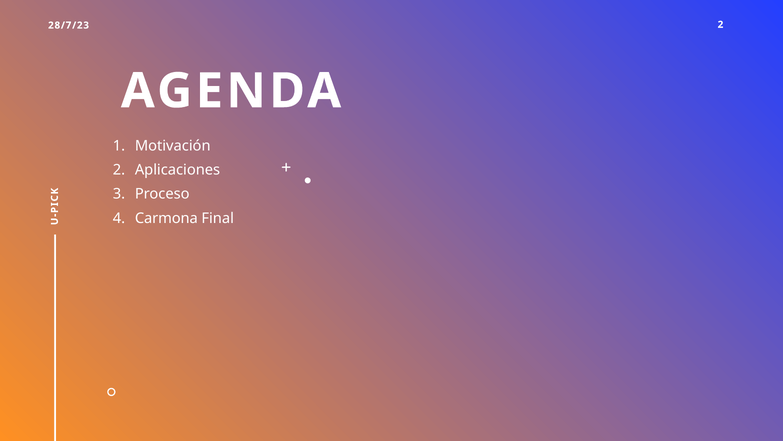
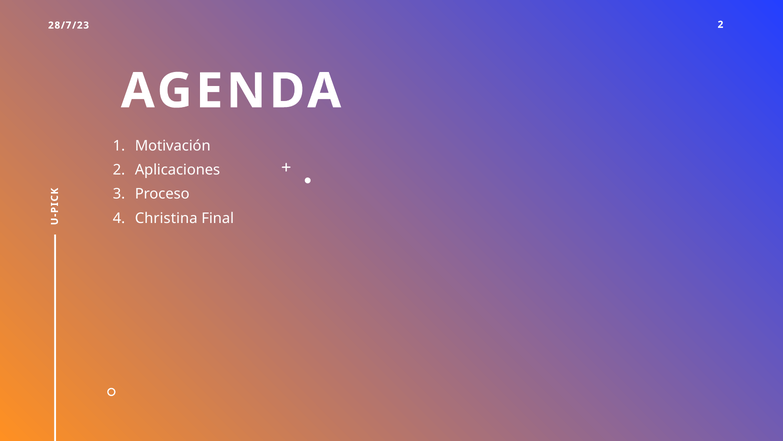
Carmona: Carmona -> Christina (166, 218)
